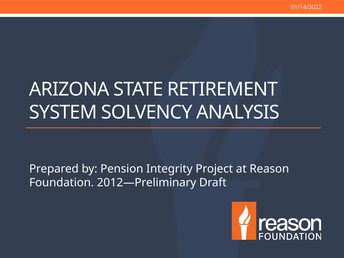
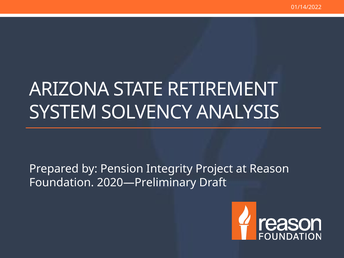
2012—Preliminary: 2012—Preliminary -> 2020—Preliminary (147, 183)
